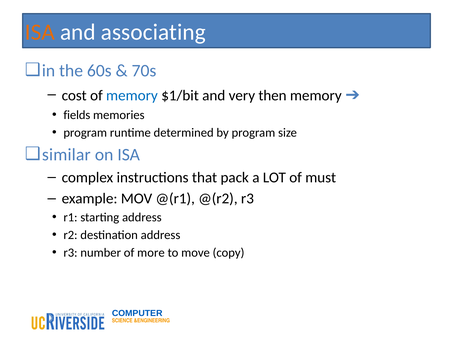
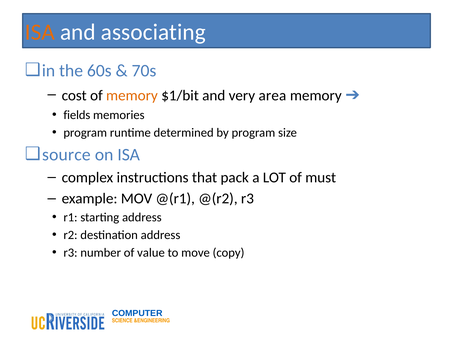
memory colour: blue -> orange (132, 96)
then: then -> area (272, 96)
similar: similar -> source (66, 155)
more: more -> value (151, 253)
